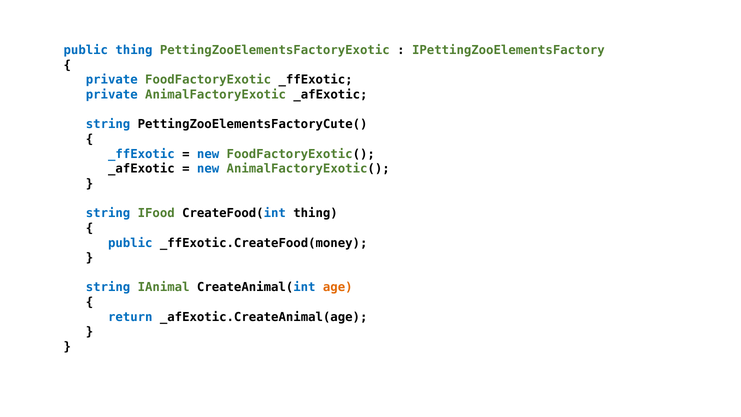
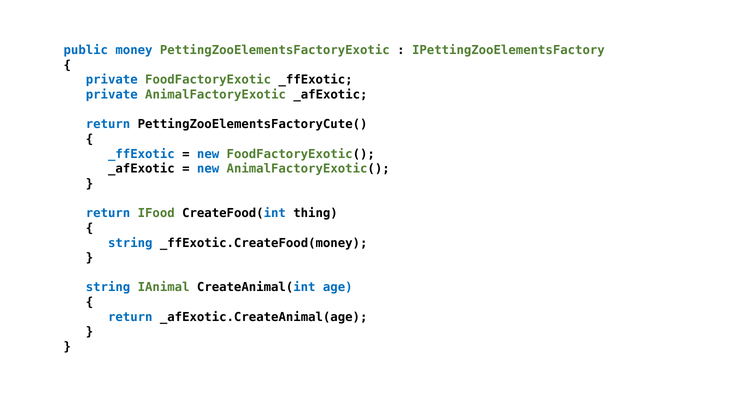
public thing: thing -> money (134, 50)
string: string -> return (108, 124)
string: string -> return (108, 213)
public: public -> string (130, 243)
age colour: orange -> blue (338, 287)
